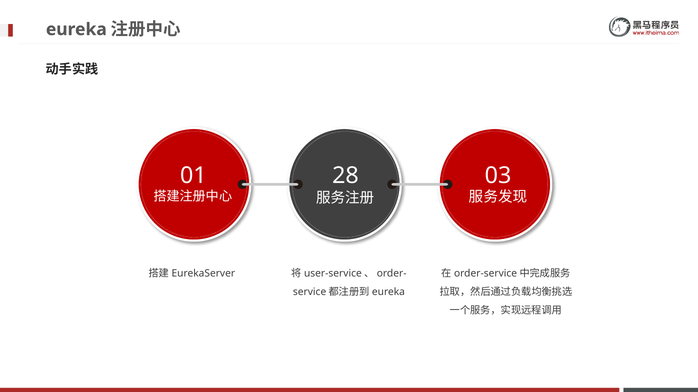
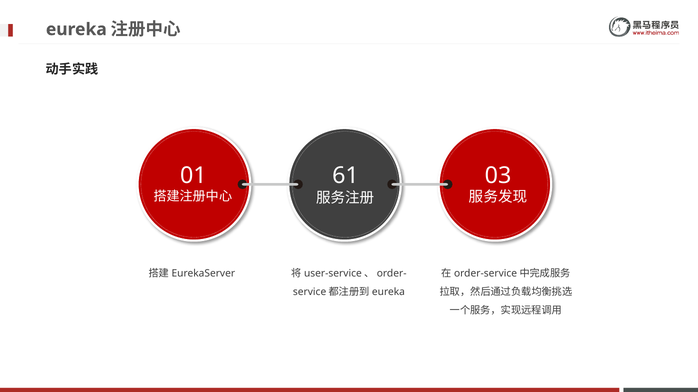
28: 28 -> 61 (346, 176)
